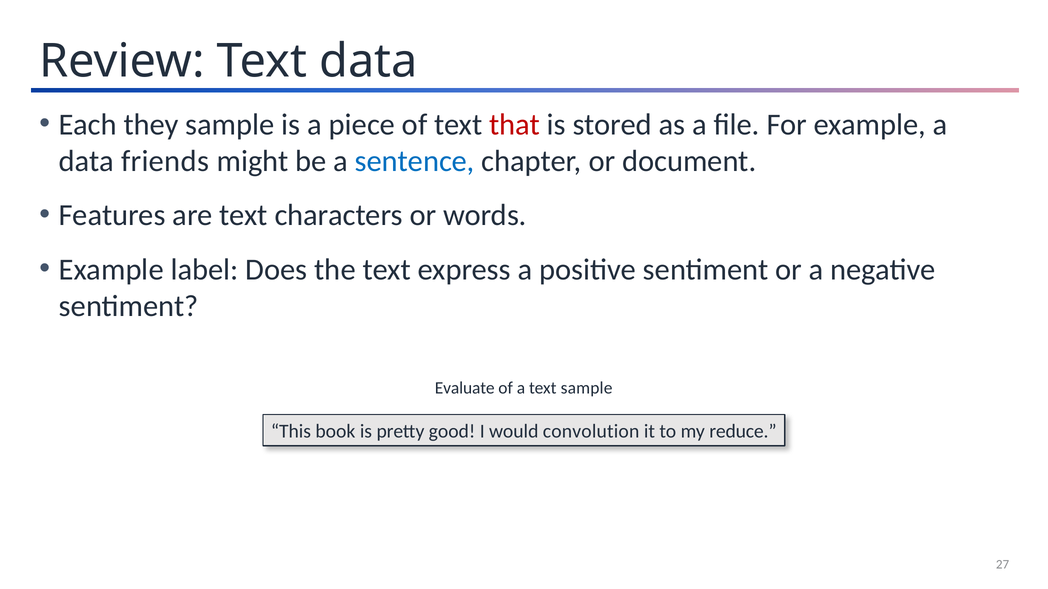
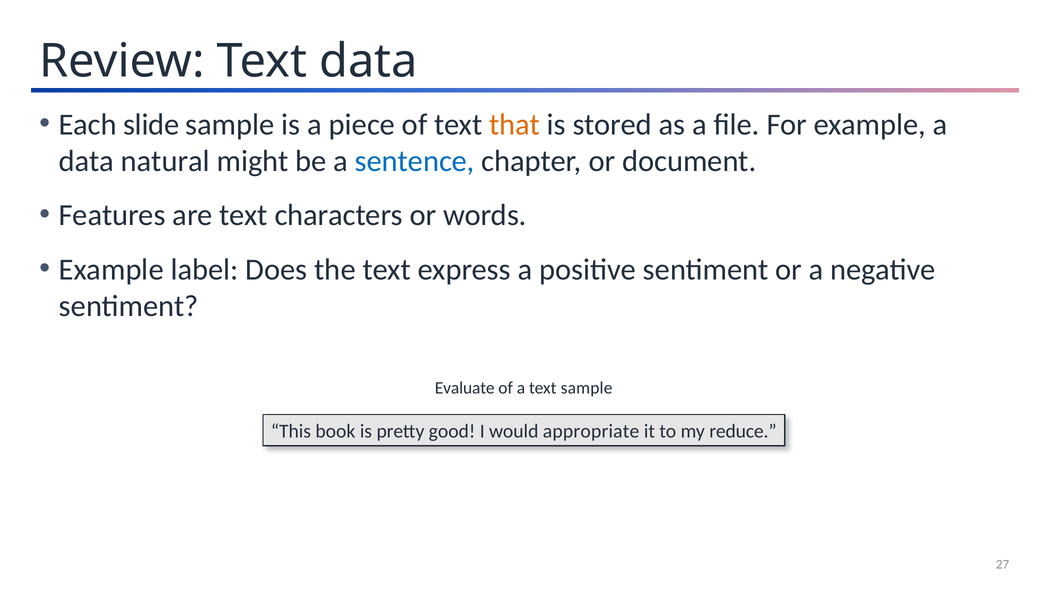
they: they -> slide (151, 125)
that colour: red -> orange (515, 125)
friends: friends -> natural (165, 161)
convolution: convolution -> appropriate (591, 432)
